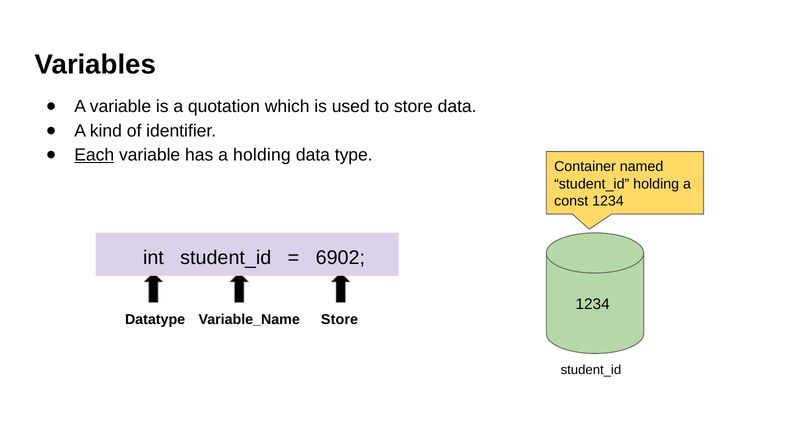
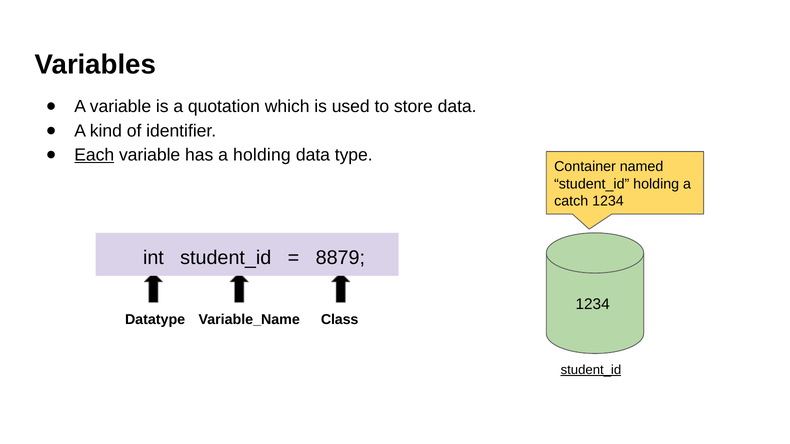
const: const -> catch (571, 201)
6902: 6902 -> 8879 (340, 258)
Variable_Name Store: Store -> Class (340, 320)
student_id underline: none -> present (591, 370)
